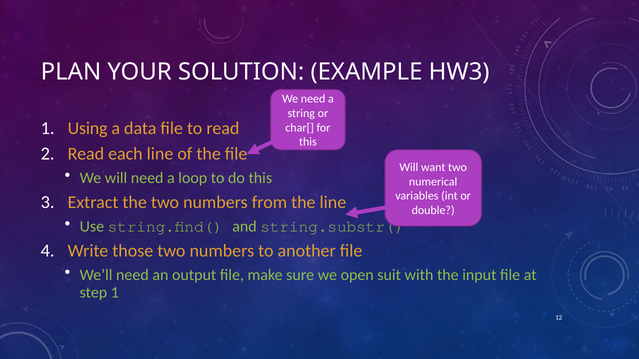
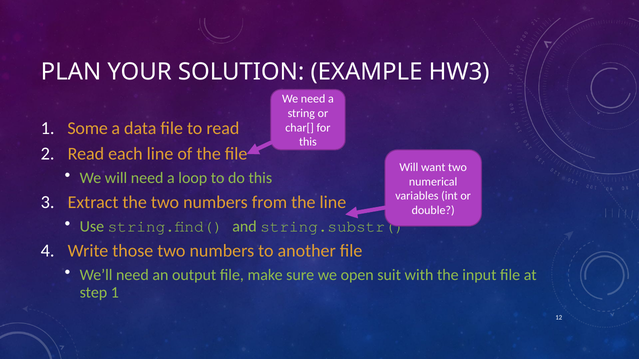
Using: Using -> Some (88, 129)
